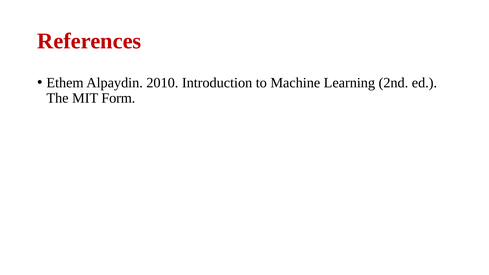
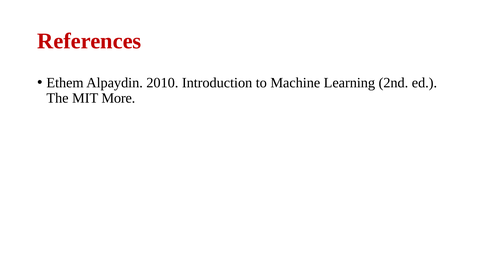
Form: Form -> More (118, 98)
